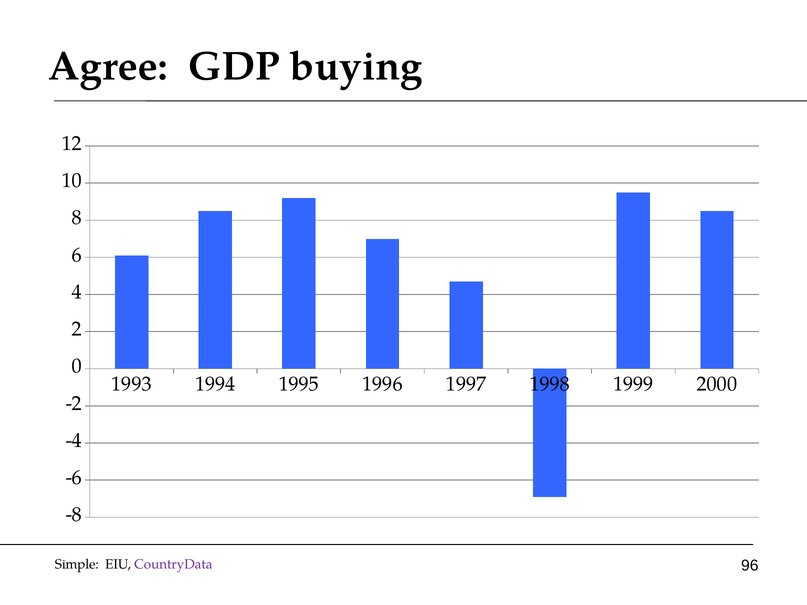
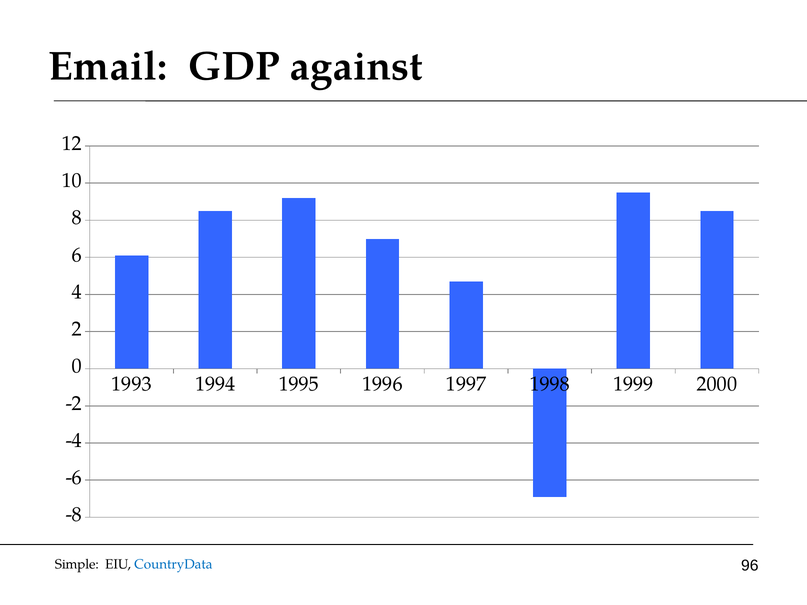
Agree: Agree -> Email (108, 67)
buying: buying -> against (356, 67)
CountryData colour: purple -> blue (173, 564)
